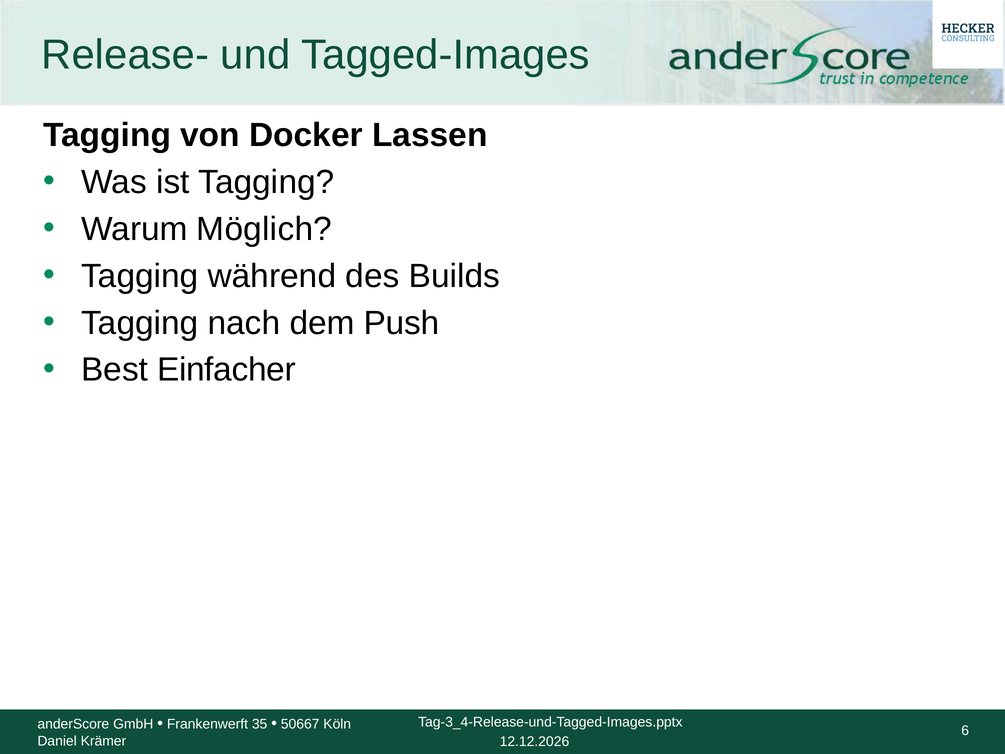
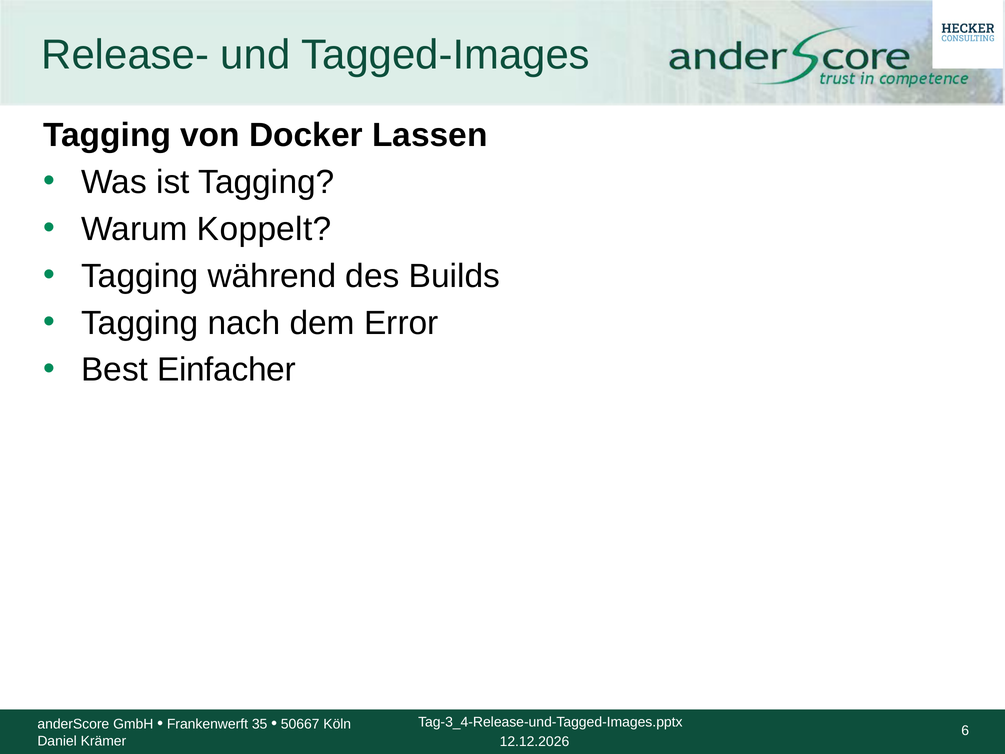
Möglich: Möglich -> Koppelt (264, 229)
Push: Push -> Error (401, 323)
